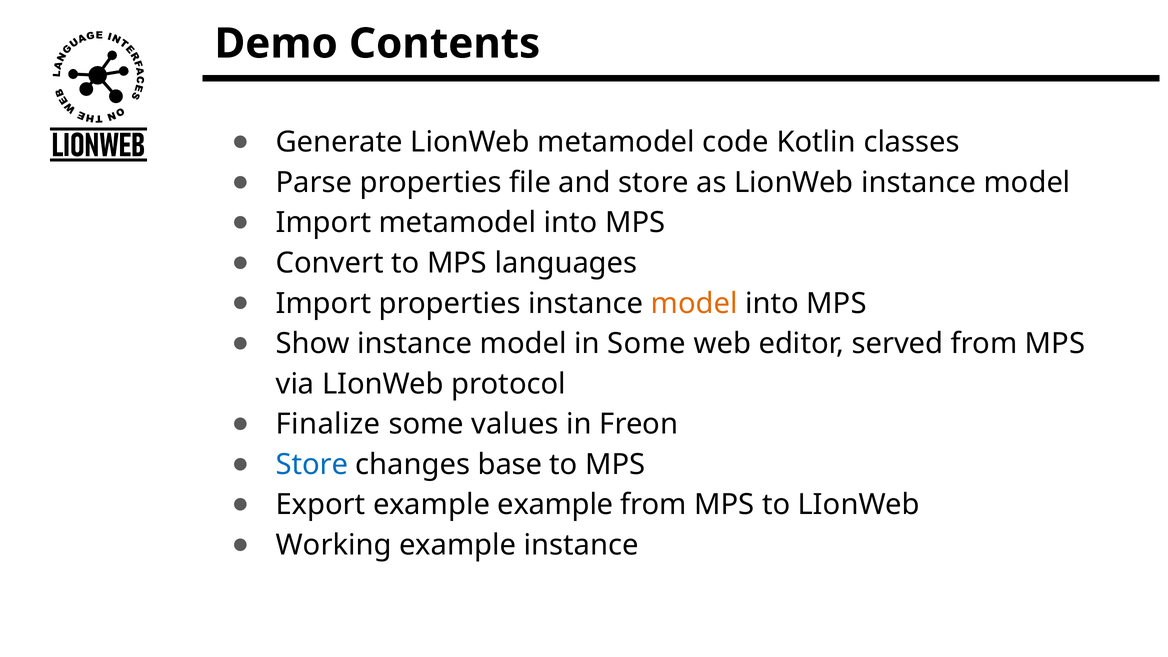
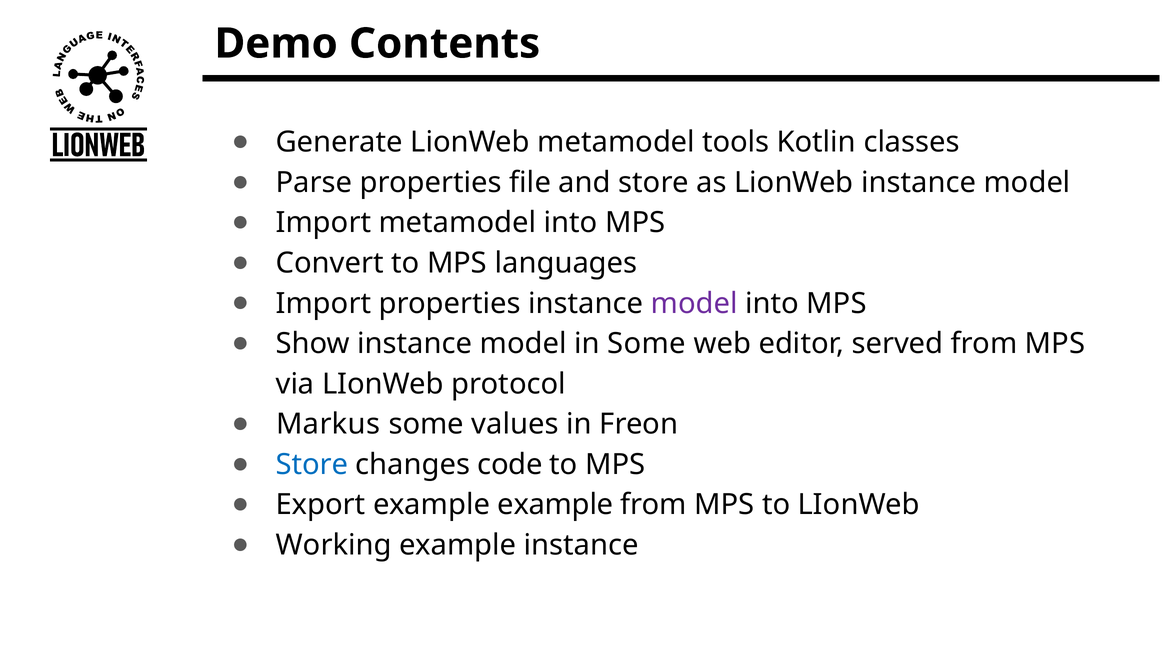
code: code -> tools (736, 142)
model colour: orange -> purple (694, 303)
Finalize: Finalize -> Markus (328, 424)
base: base -> code (510, 465)
